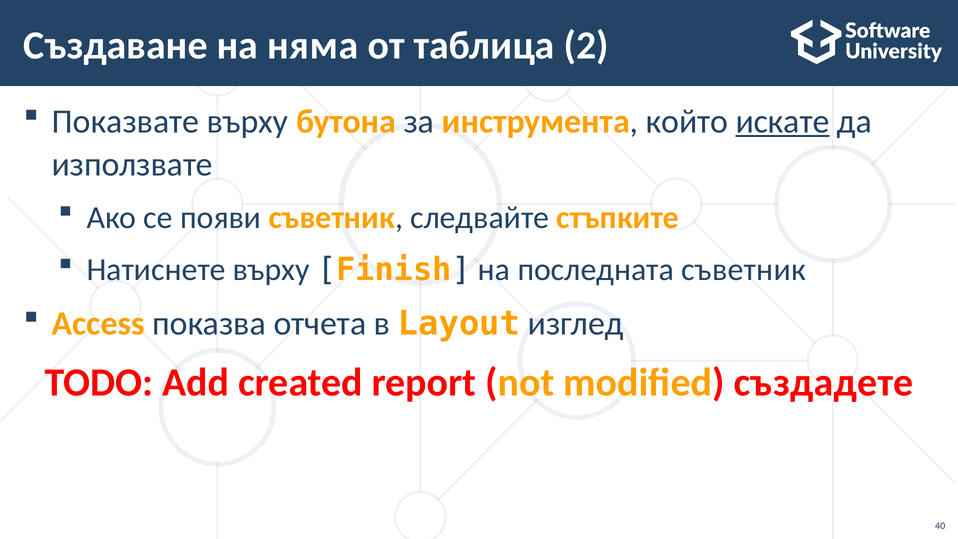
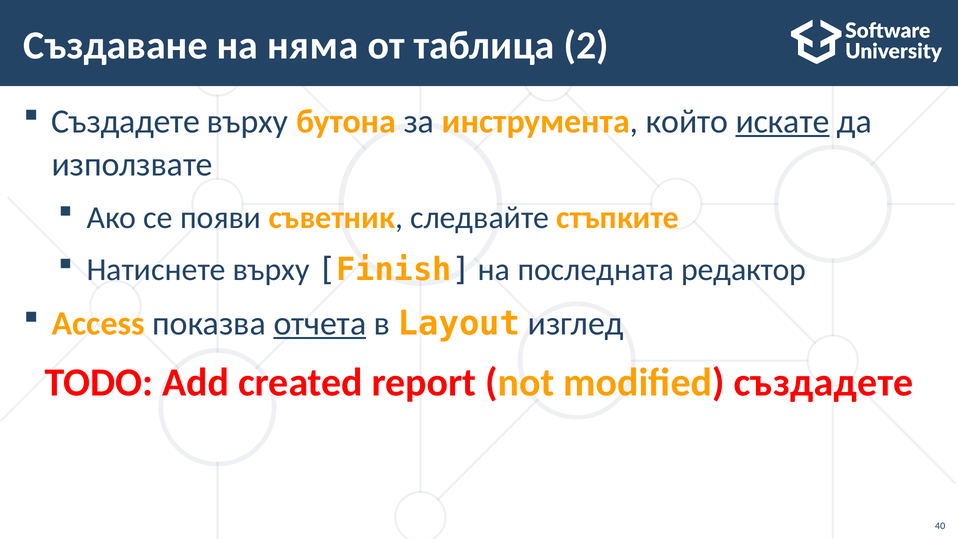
Показвате: Показвате -> Създадете (126, 122)
последната съветник: съветник -> редактор (744, 270)
отчета underline: none -> present (320, 323)
